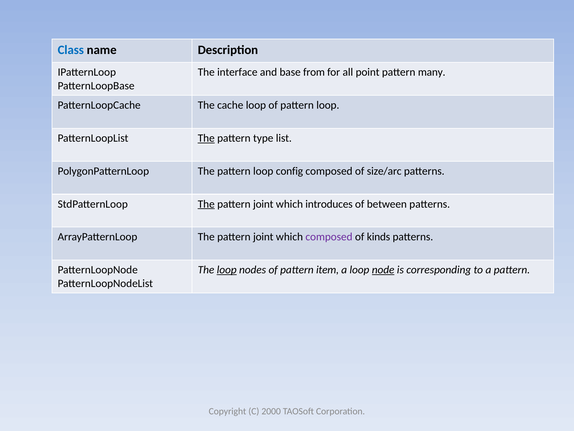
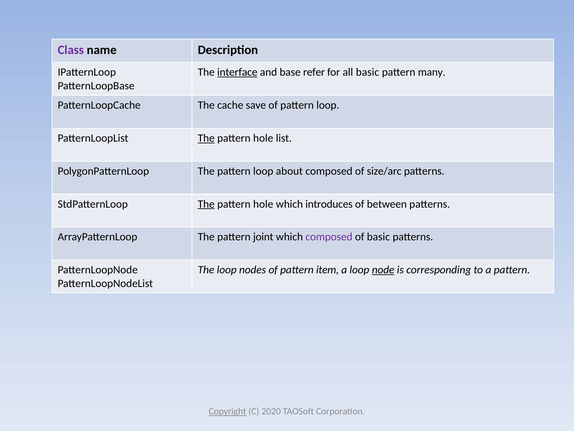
Class colour: blue -> purple (71, 50)
interface underline: none -> present (237, 72)
from: from -> refer (314, 72)
all point: point -> basic (368, 72)
cache loop: loop -> save (256, 105)
type: type -> hole (263, 138)
config: config -> about (289, 171)
joint: joint -> hole (263, 204)
of kinds: kinds -> basic (378, 237)
loop underline: present -> none (227, 270)
Copyright underline: none -> present (227, 411)
2000: 2000 -> 2020 (271, 411)
